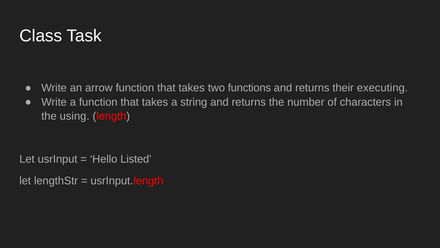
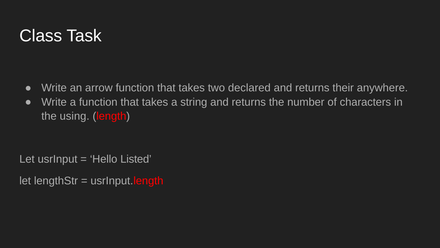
functions: functions -> declared (249, 88)
executing: executing -> anywhere (382, 88)
